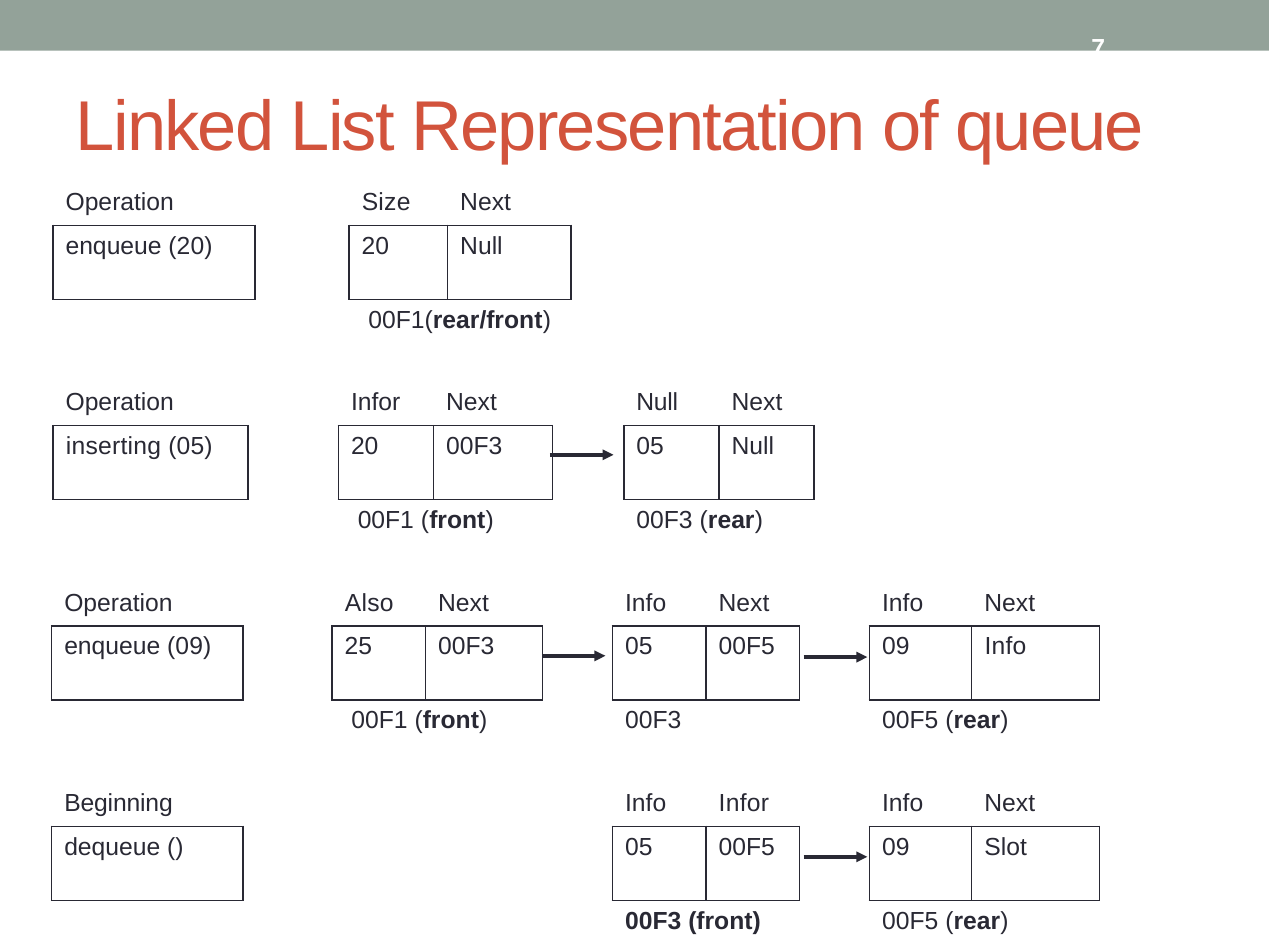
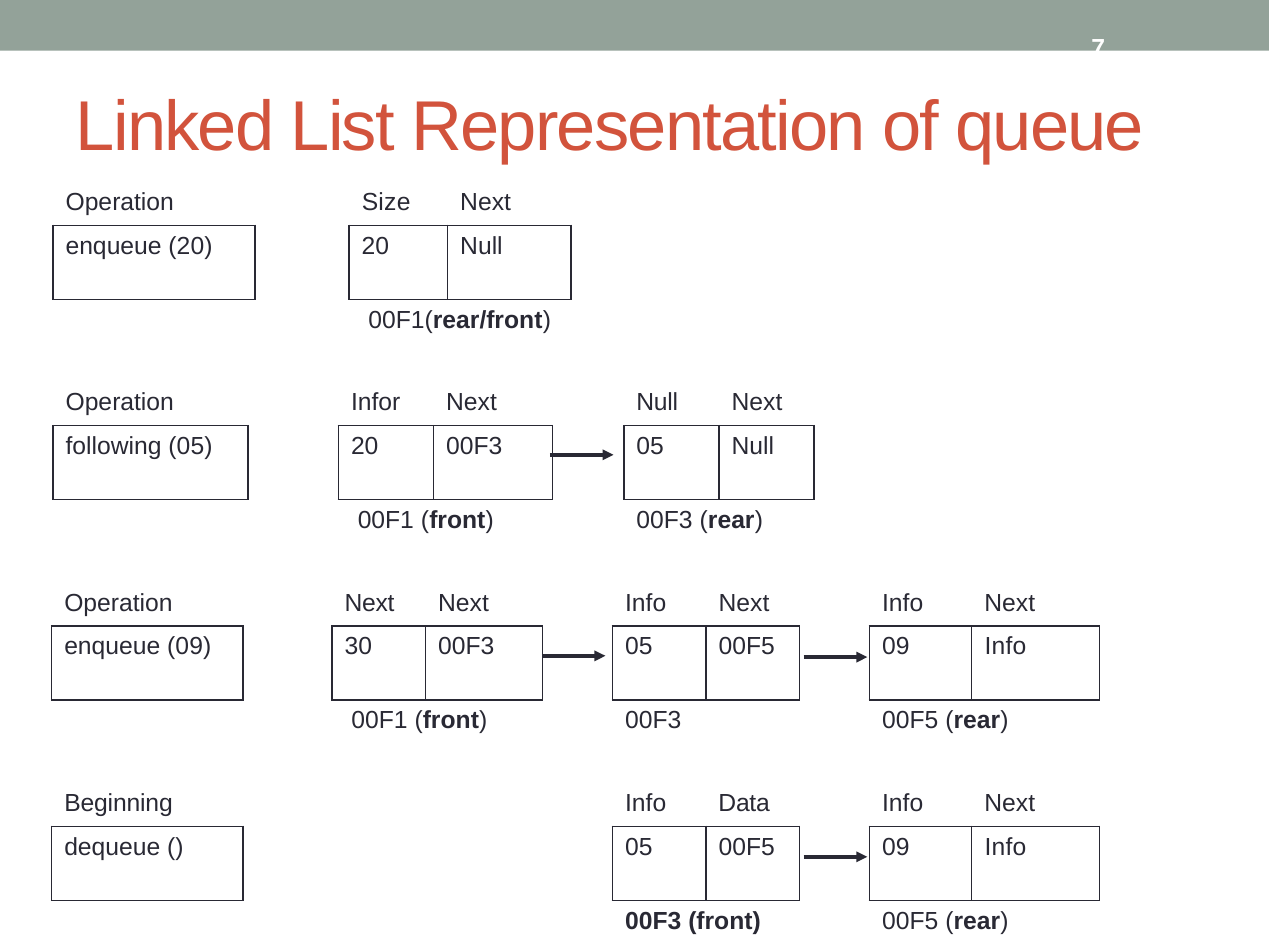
inserting: inserting -> following (114, 446)
Operation Also: Also -> Next (370, 603)
25: 25 -> 30 (358, 647)
Info Infor: Infor -> Data (744, 803)
Slot: Slot -> Info (1005, 847)
